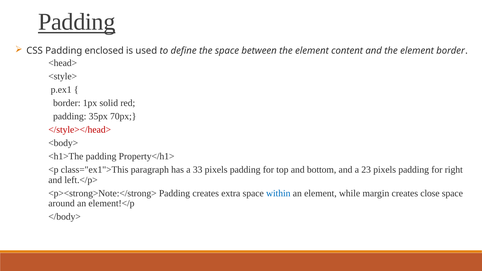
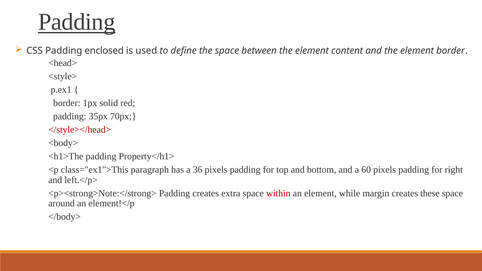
33: 33 -> 36 (198, 170)
23: 23 -> 60 (366, 170)
within colour: blue -> red (278, 193)
close: close -> these (430, 193)
